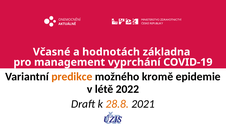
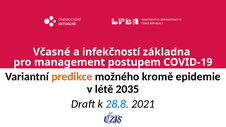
hodnotách: hodnotách -> infekčností (111, 52)
vyprchání: vyprchání -> postupem (134, 62)
2022: 2022 -> 2035 (127, 89)
28.8 colour: orange -> blue (117, 104)
